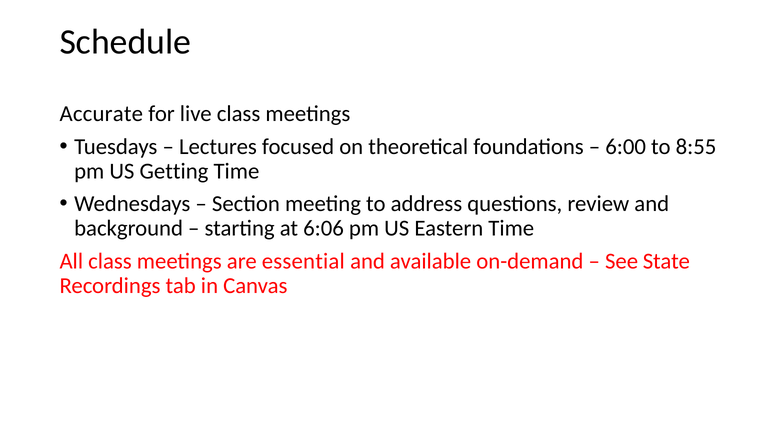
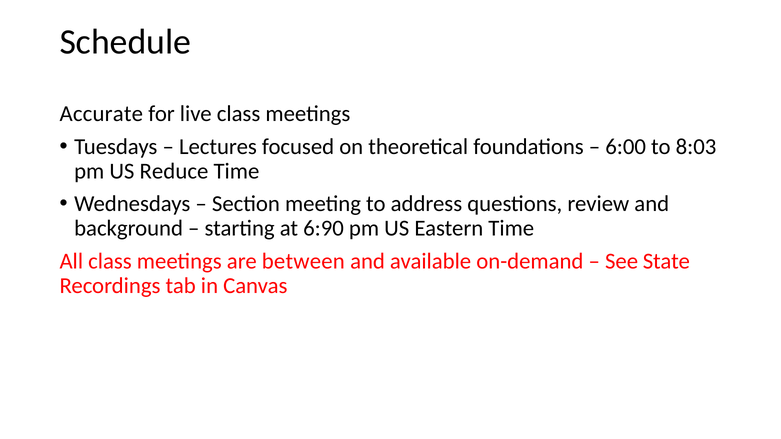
8:55: 8:55 -> 8:03 (696, 147)
Getting: Getting -> Reduce (174, 171)
6:06: 6:06 -> 6:90 (324, 229)
essential: essential -> between (303, 261)
